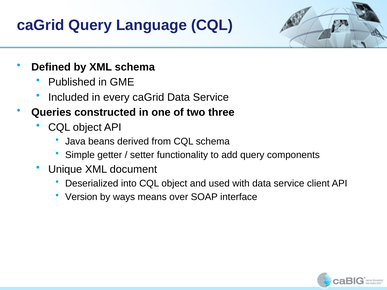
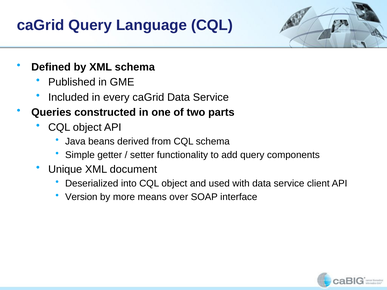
three: three -> parts (221, 112)
ways: ways -> more (124, 197)
